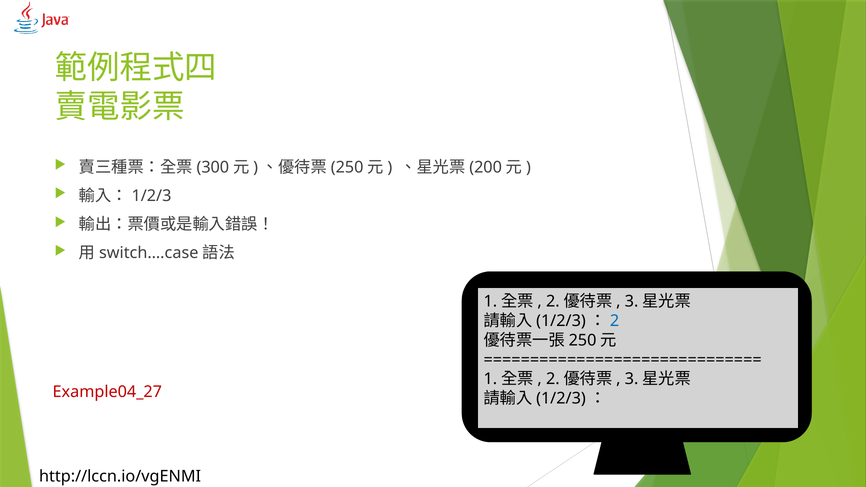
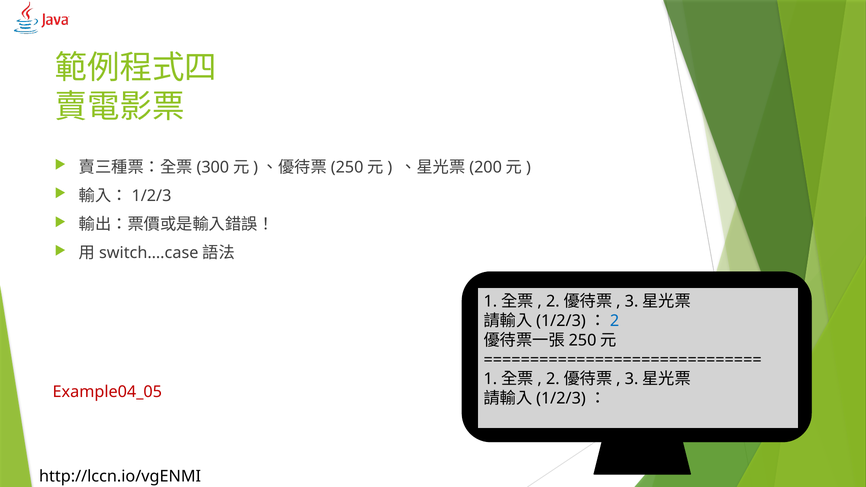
Example04_27: Example04_27 -> Example04_05 (107, 392)
